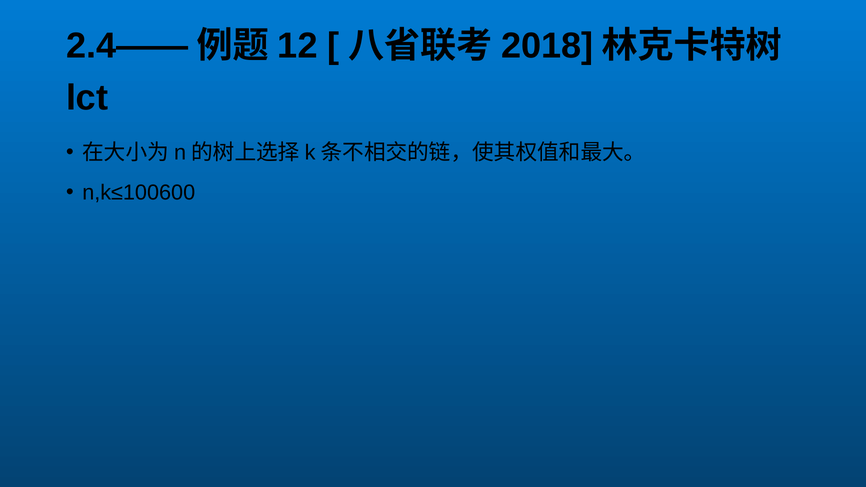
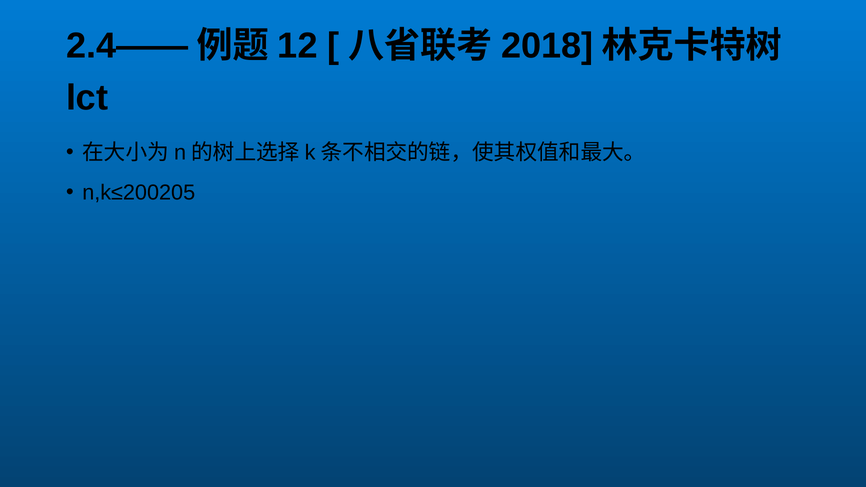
n,k≤100600: n,k≤100600 -> n,k≤200205 (139, 193)
